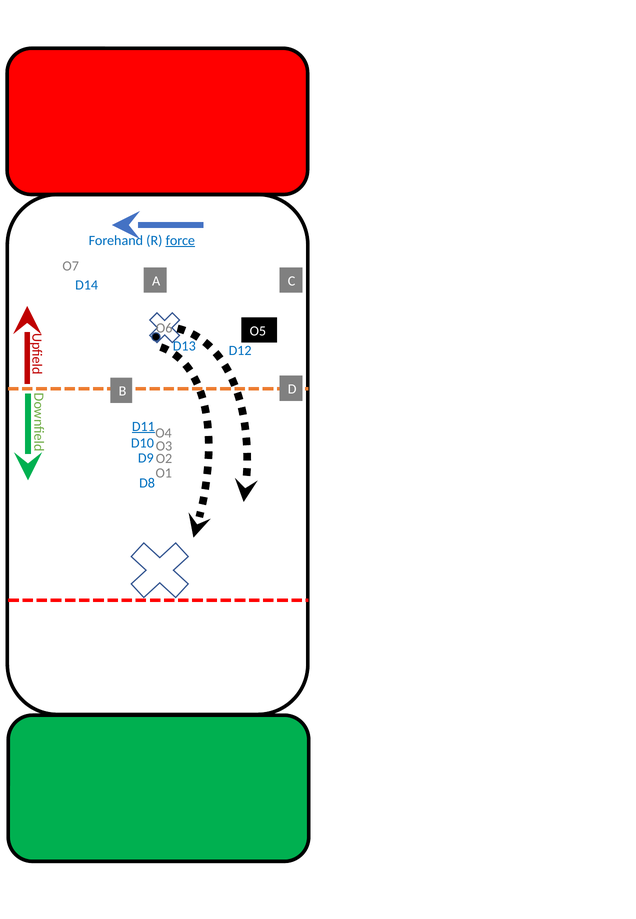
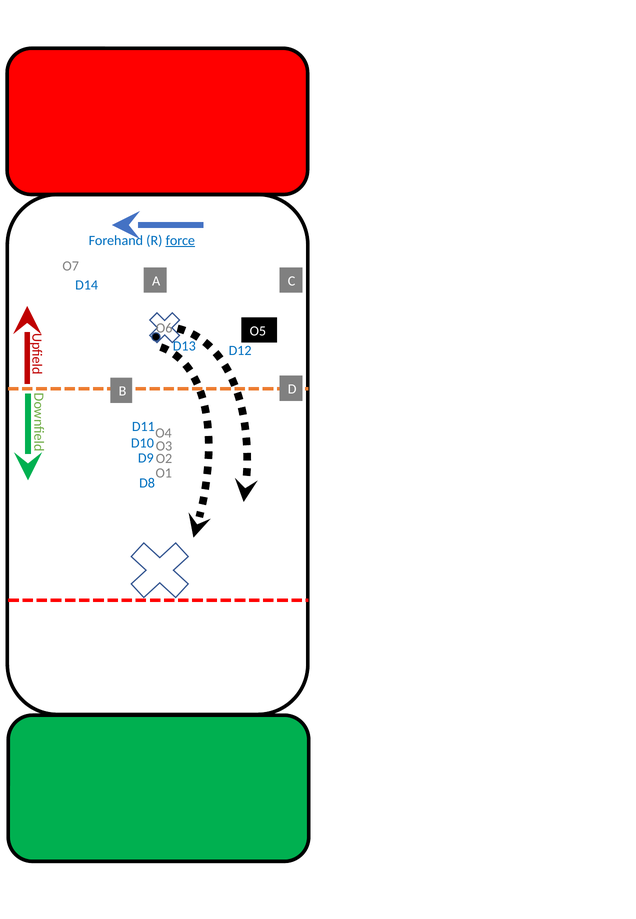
D11 underline: present -> none (143, 426)
